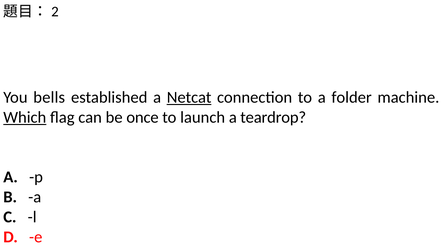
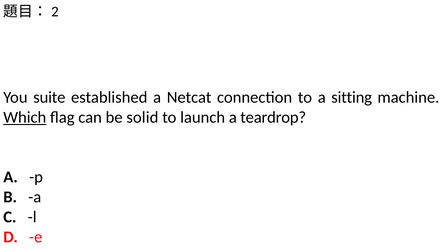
bells: bells -> suite (49, 98)
Netcat underline: present -> none (189, 98)
folder: folder -> sitting (352, 98)
once: once -> solid (142, 117)
